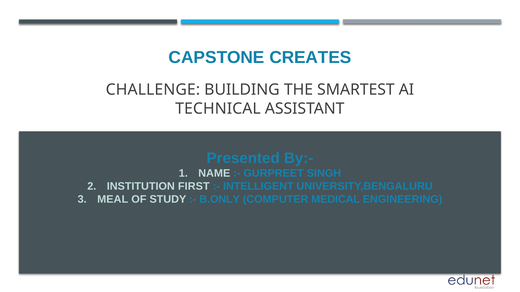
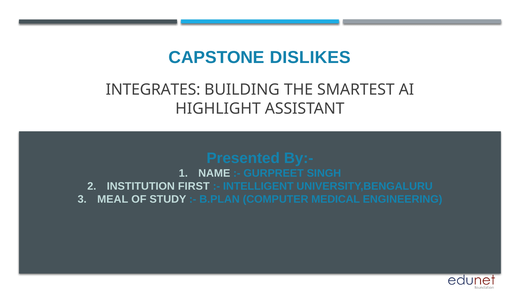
CREATES: CREATES -> DISLIKES (310, 58)
CHALLENGE: CHALLENGE -> INTEGRATES (153, 90)
TECHNICAL: TECHNICAL -> HIGHLIGHT (218, 109)
B.ONLY: B.ONLY -> B.PLAN (220, 200)
